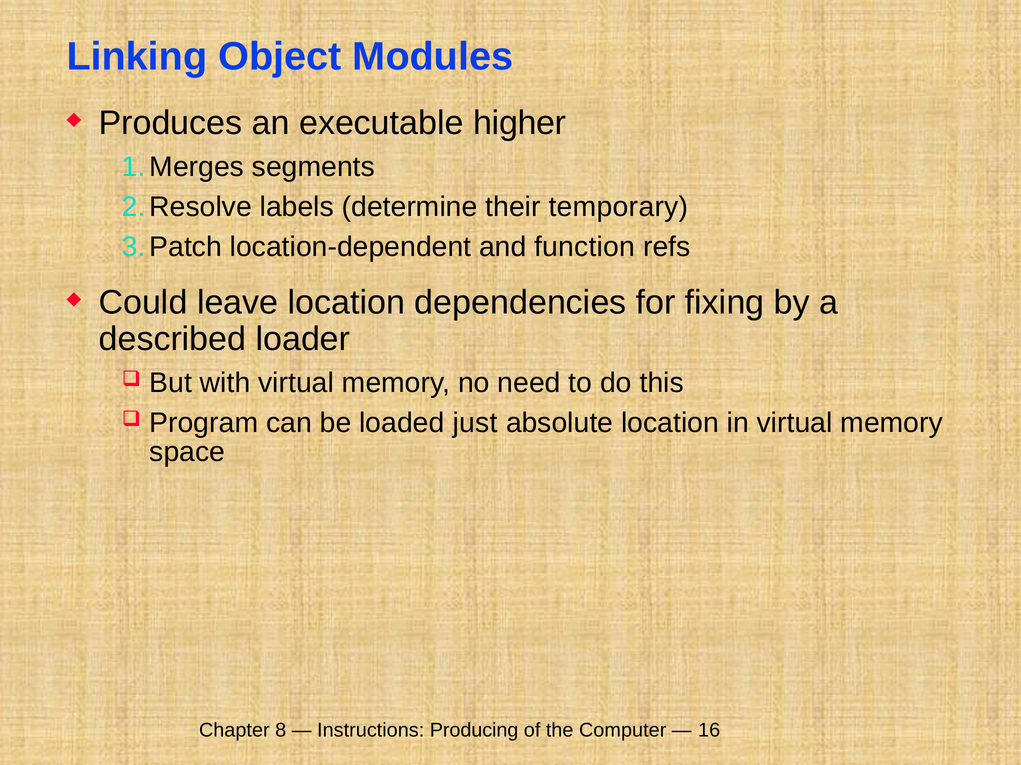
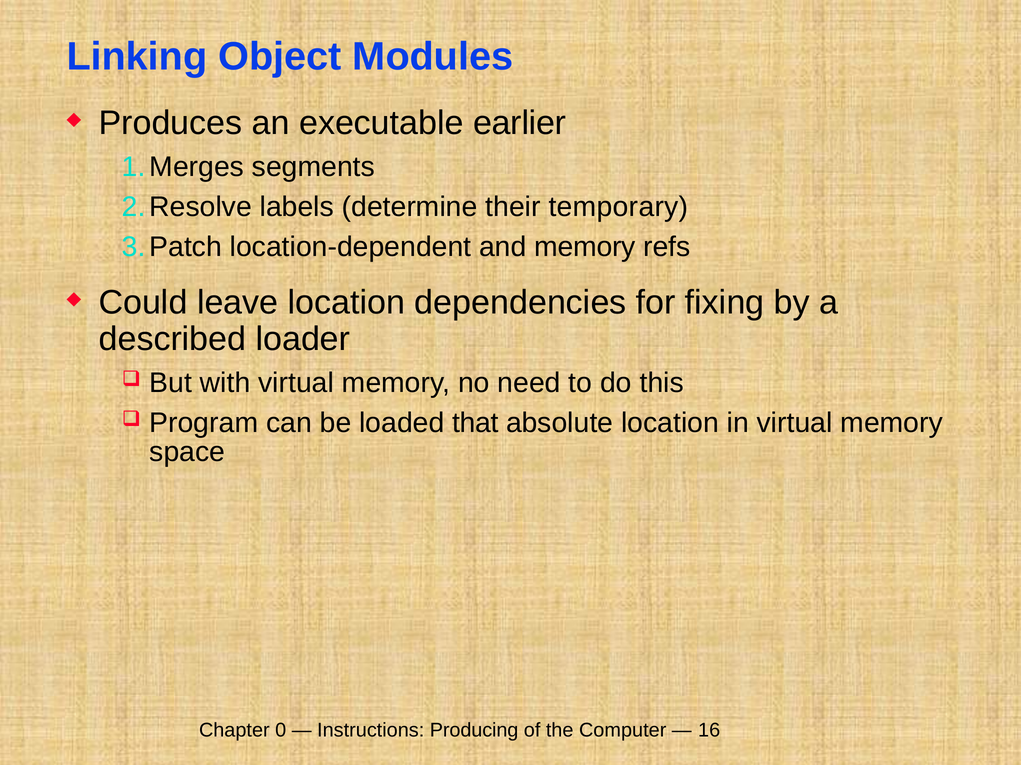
higher: higher -> earlier (520, 123)
and function: function -> memory (585, 247)
just: just -> that (475, 424)
8: 8 -> 0 (281, 731)
